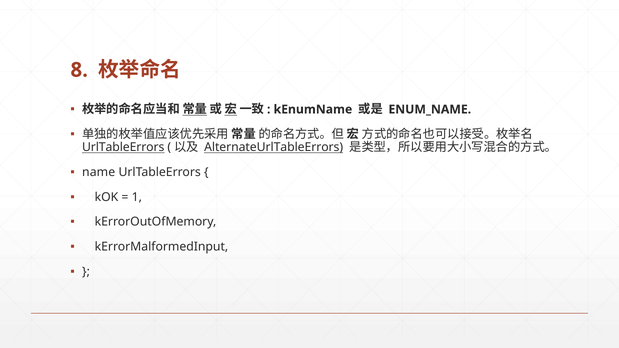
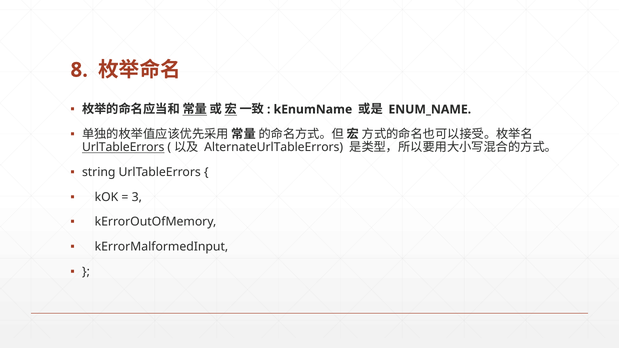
AlternateUrlTableErrors underline: present -> none (274, 148)
name: name -> string (99, 172)
1: 1 -> 3 (137, 197)
